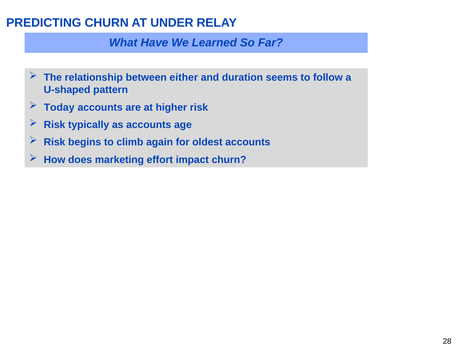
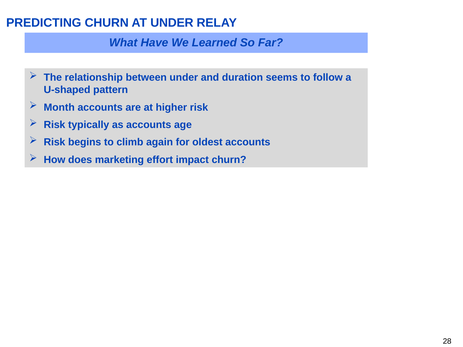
between either: either -> under (184, 78)
Today: Today -> Month (59, 107)
